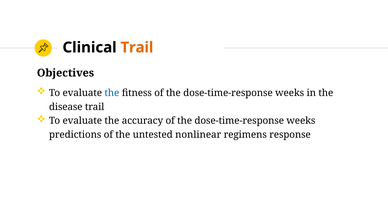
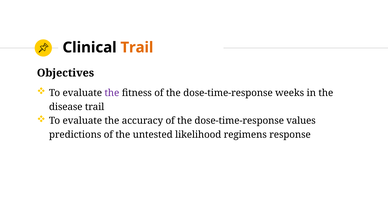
the colour: blue -> purple (112, 93)
weeks: weeks -> values (301, 121)
nonlinear: nonlinear -> likelihood (198, 135)
